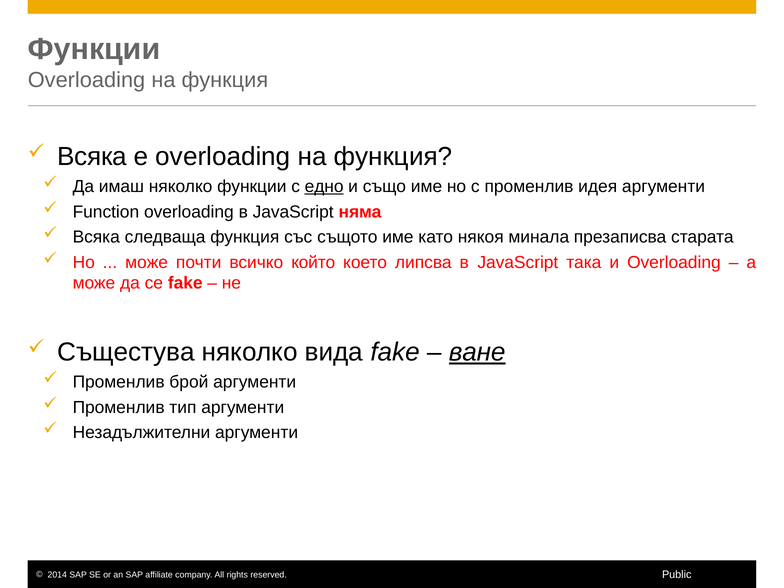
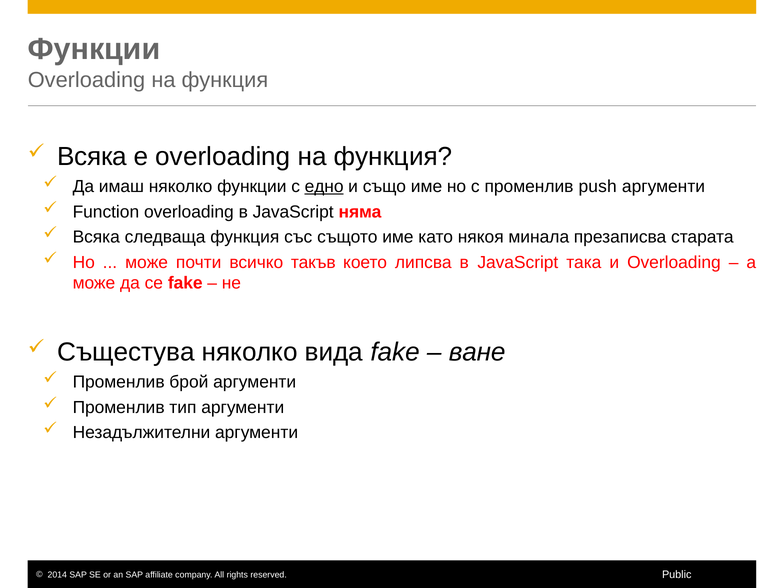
идея: идея -> push (598, 187)
който: който -> такъв (313, 262)
ване underline: present -> none (477, 352)
